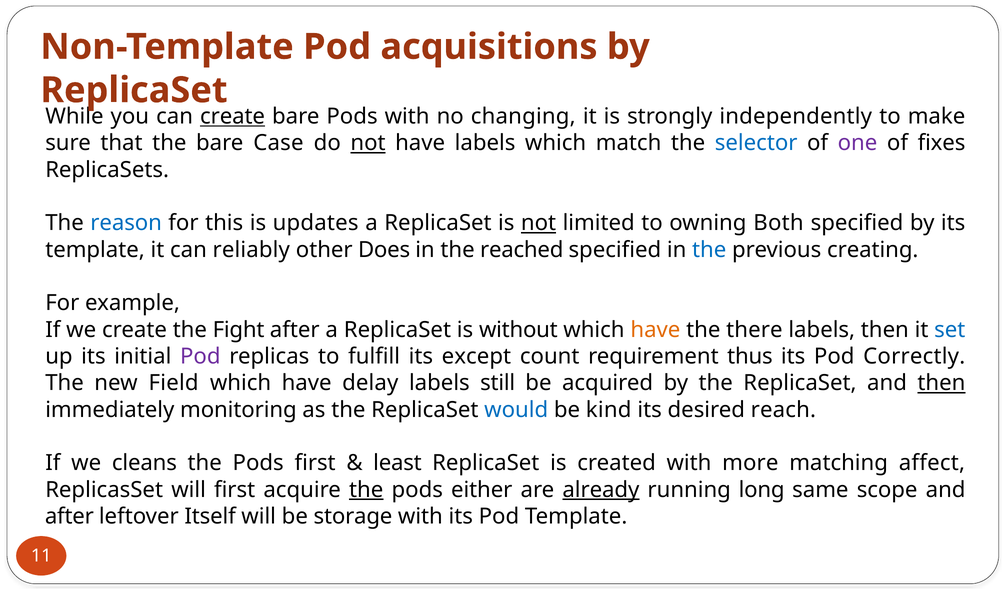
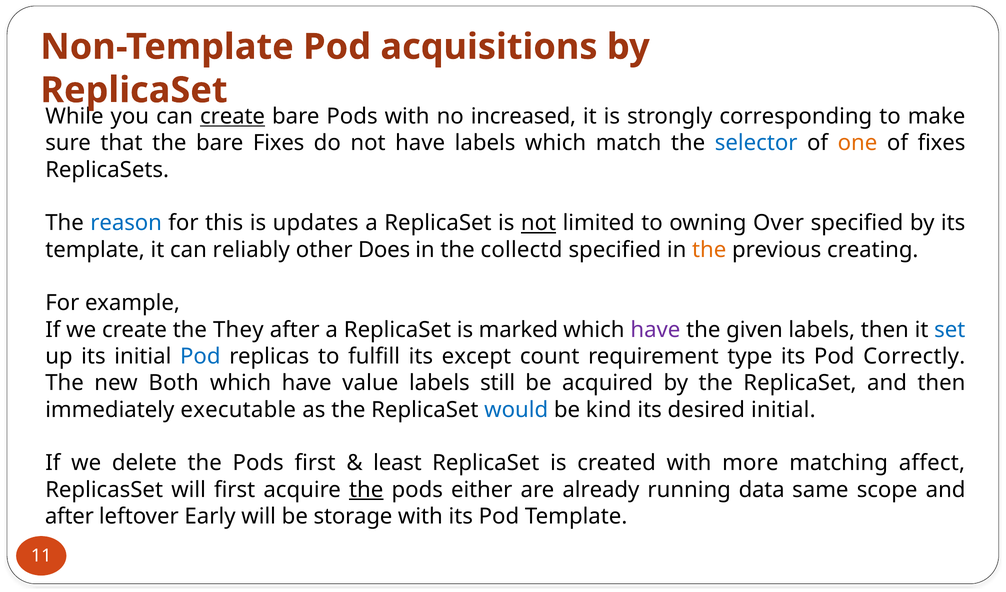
changing: changing -> increased (523, 116)
independently: independently -> corresponding (796, 116)
bare Case: Case -> Fixes (279, 143)
not underline: present -> none (368, 143)
one colour: purple -> orange (857, 143)
Both: Both -> Over (779, 223)
reached: reached -> collectd (522, 250)
the colour: blue -> orange (709, 250)
Fight: Fight -> They (238, 330)
without: without -> marked (518, 330)
have colour: orange -> purple (655, 330)
there: there -> given (754, 330)
Pod colour: purple -> blue (200, 356)
thus: thus -> type (750, 356)
Field: Field -> Both (174, 383)
delay: delay -> value (370, 383)
then underline: present -> none (941, 383)
monitoring: monitoring -> executable (238, 410)
desired reach: reach -> initial (783, 410)
cleans: cleans -> delete (144, 463)
already underline: present -> none (601, 490)
long: long -> data (762, 490)
Itself: Itself -> Early (210, 516)
